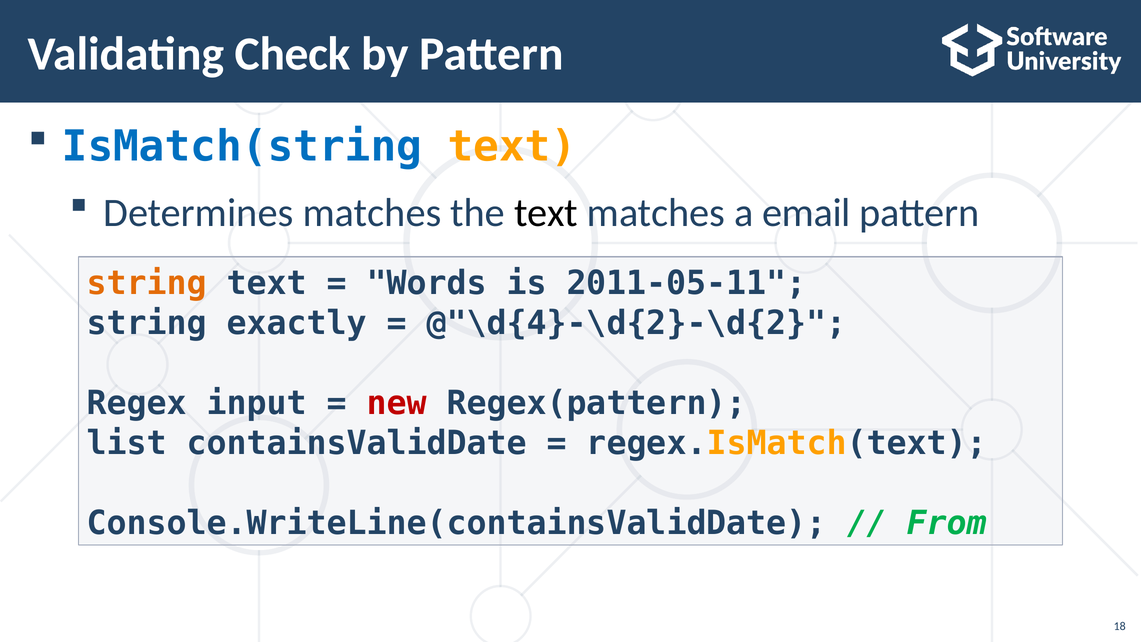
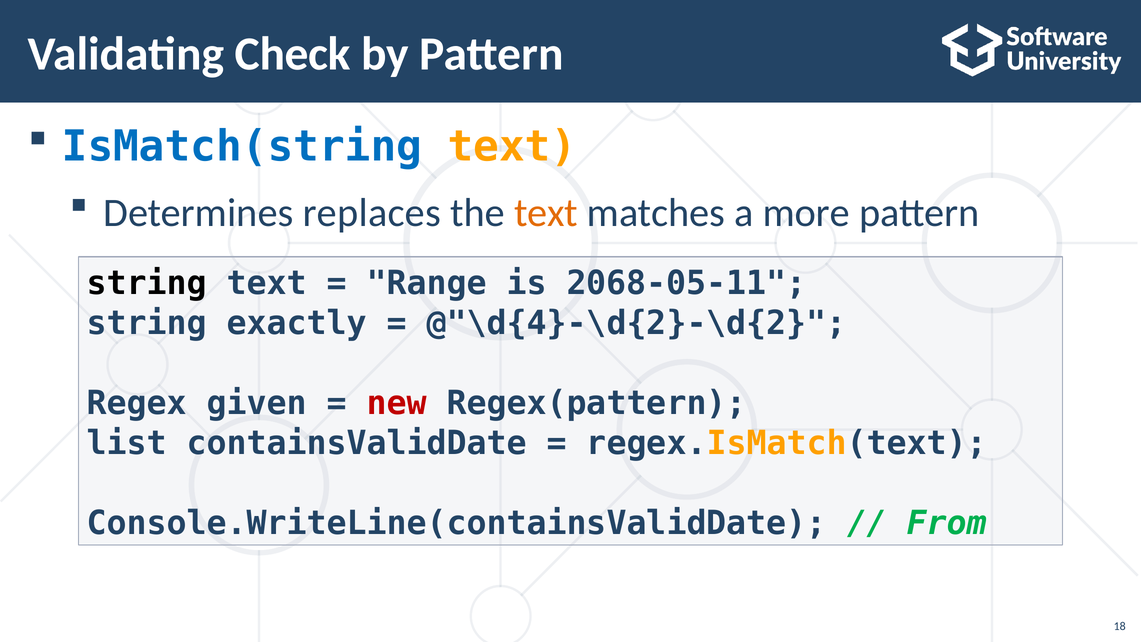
Determines matches: matches -> replaces (372, 213)
text colour: black -> orange (546, 213)
email: email -> more (806, 213)
string colour: orange -> black (147, 283)
Words: Words -> Range (427, 283)
2011-05-11: 2011-05-11 -> 2068-05-11 (686, 283)
input: input -> given (257, 403)
